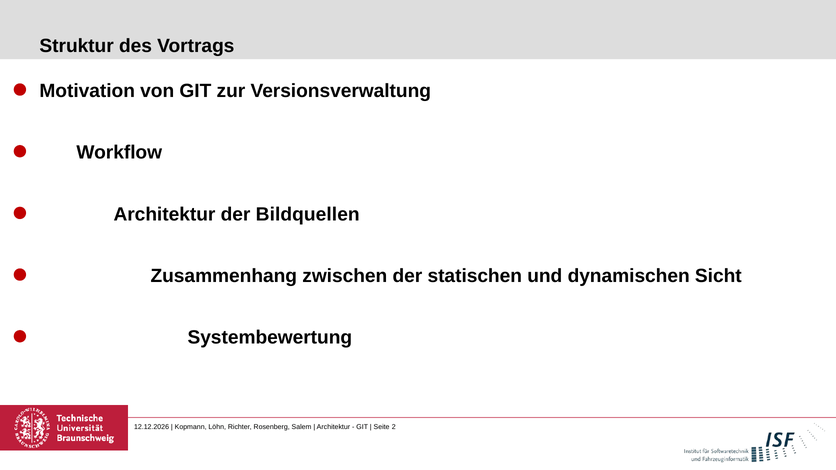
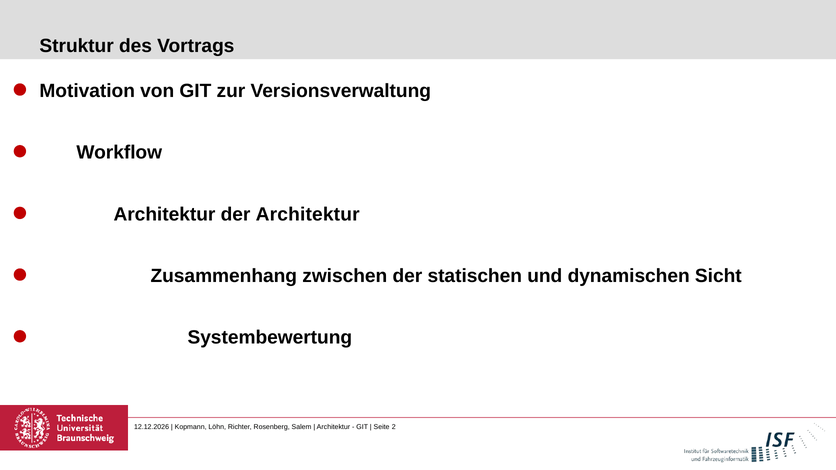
der Bildquellen: Bildquellen -> Architektur (308, 214)
